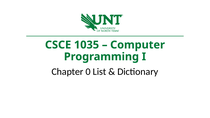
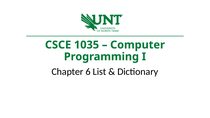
0: 0 -> 6 (88, 72)
